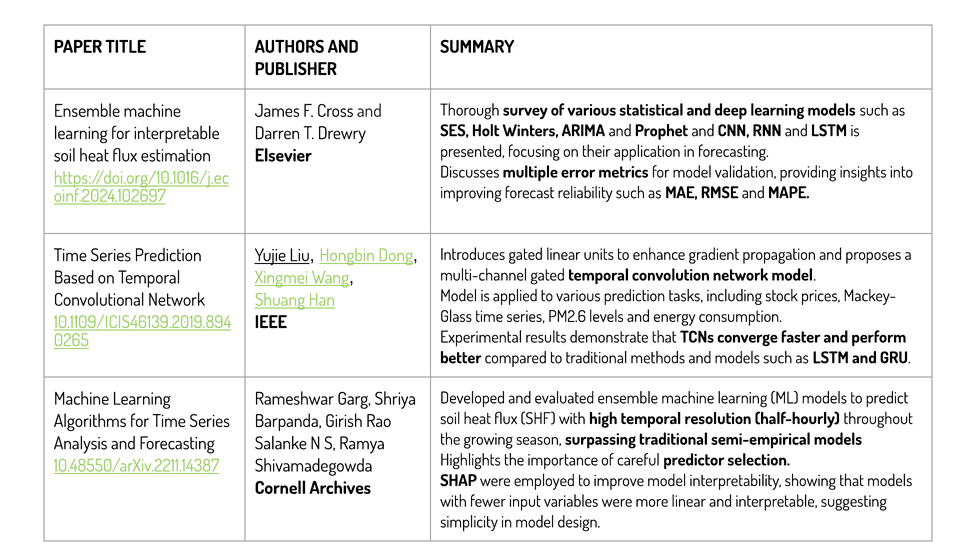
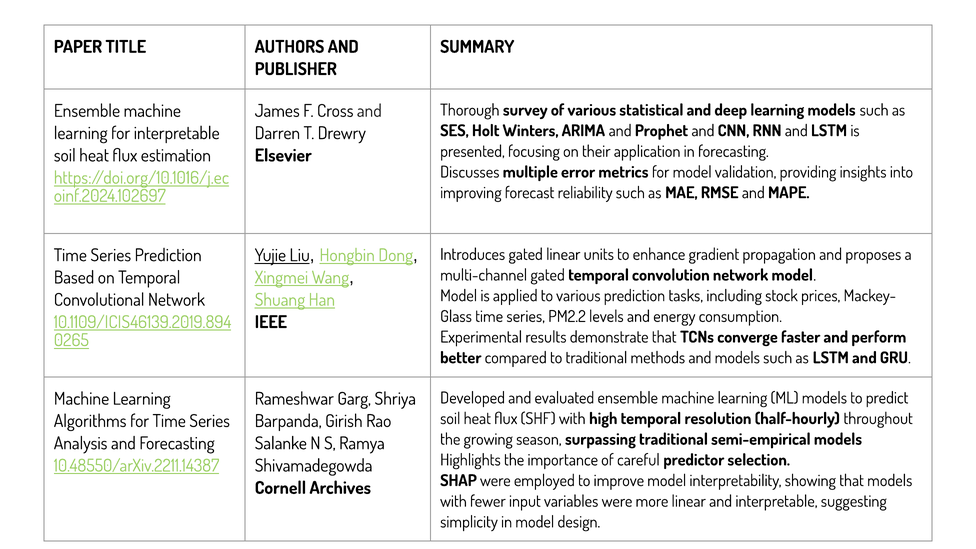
PM2.6: PM2.6 -> PM2.2 (567, 317)
